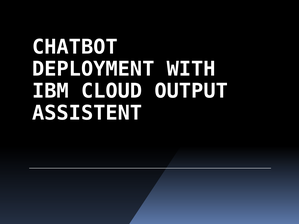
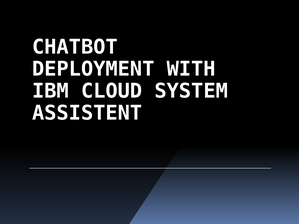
OUTPUT: OUTPUT -> SYSTEM (191, 91)
